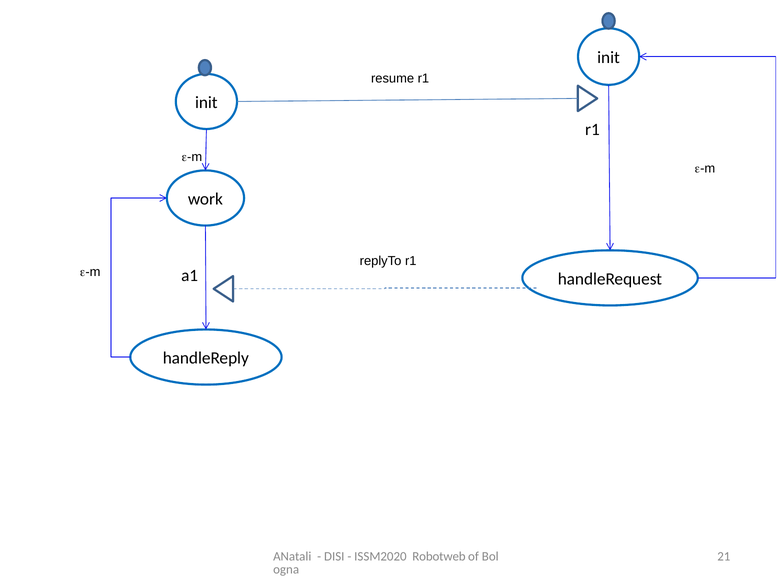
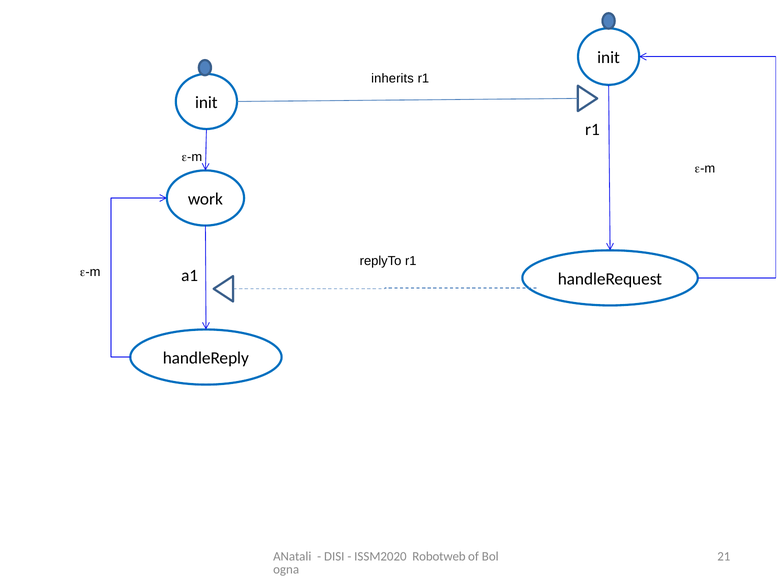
resume: resume -> inherits (393, 79)
